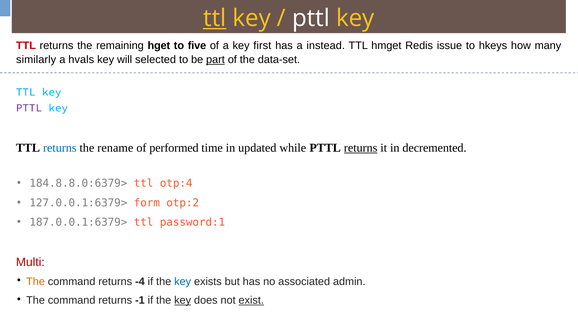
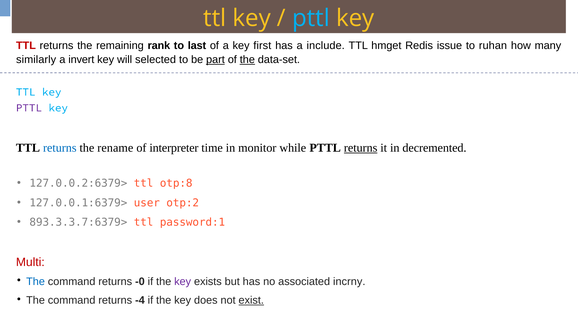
ttl underline: present -> none (215, 18)
pttl colour: white -> light blue (311, 18)
hget: hget -> rank (159, 46)
five: five -> last (197, 46)
instead: instead -> include (326, 46)
hkeys: hkeys -> ruhan (493, 46)
hvals: hvals -> invert (81, 60)
the underline: none -> present (247, 60)
performed: performed -> interpreter (174, 148)
updated: updated -> monitor (257, 148)
184.8.8.0:6379>: 184.8.8.0:6379> -> 127.0.0.2:6379> (78, 183)
otp:4: otp:4 -> otp:8 (176, 183)
form: form -> user (147, 203)
187.0.0.1:6379>: 187.0.0.1:6379> -> 893.3.3.7:6379> (78, 222)
The colour: orange -> blue (36, 282)
-4: -4 -> -0 (140, 282)
key colour: blue -> purple (183, 282)
admin: admin -> incrny (349, 282)
-1: -1 -> -4 (140, 300)
key underline: present -> none (183, 300)
